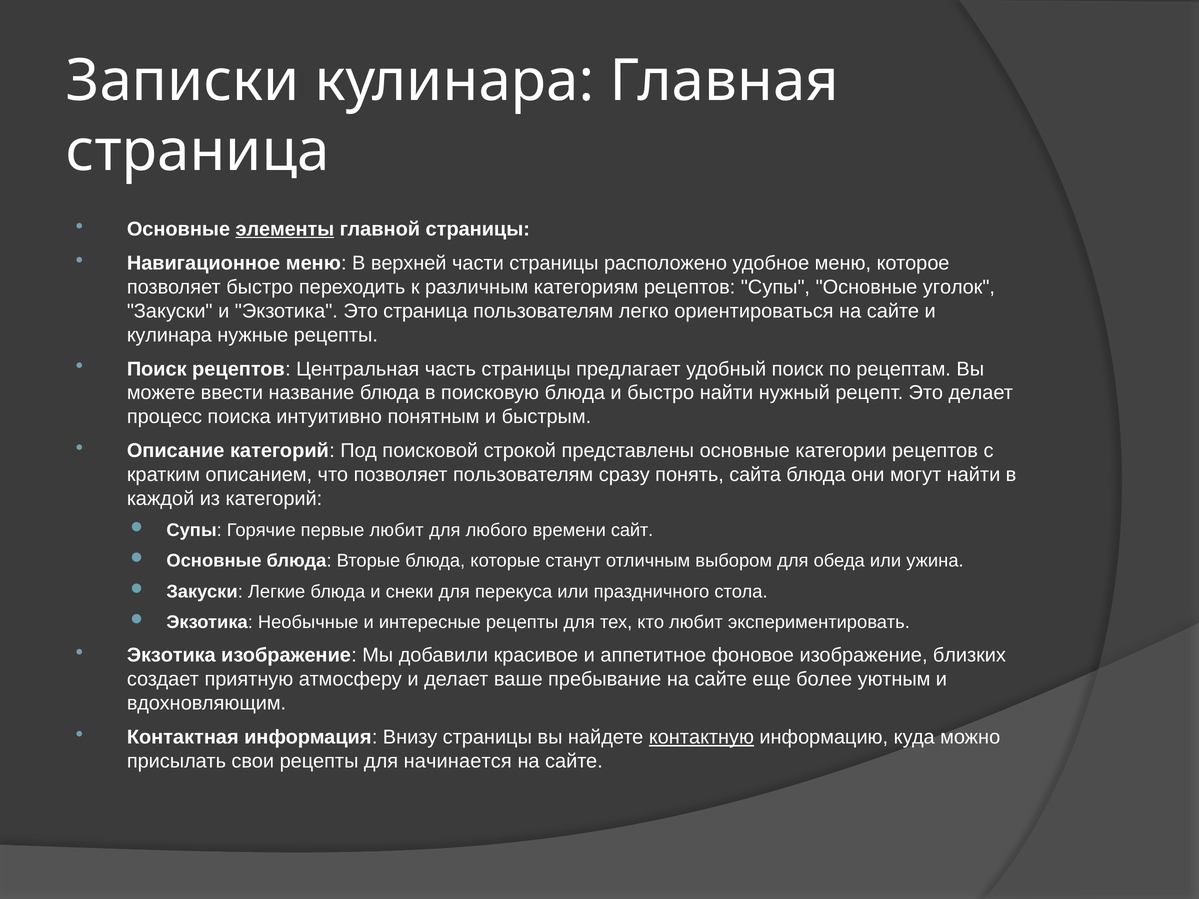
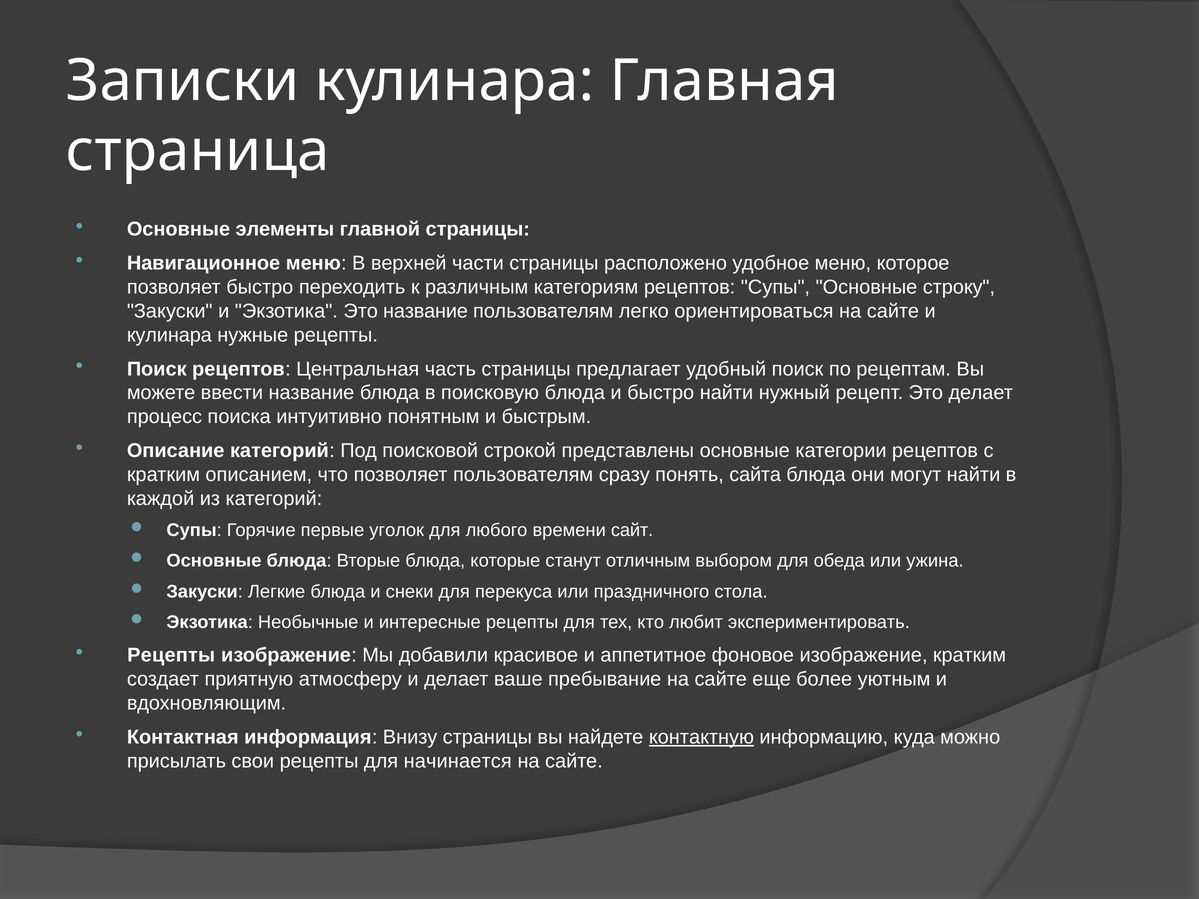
элементы underline: present -> none (285, 229)
уголок: уголок -> строку (959, 287)
Это страница: страница -> название (426, 311)
первые любит: любит -> уголок (397, 530)
Экзотика: Экзотика -> Рецепты (171, 655)
изображение близких: близких -> кратким (969, 655)
